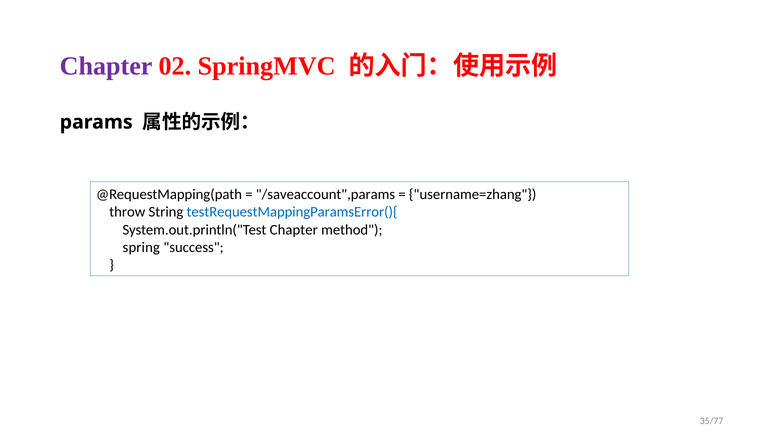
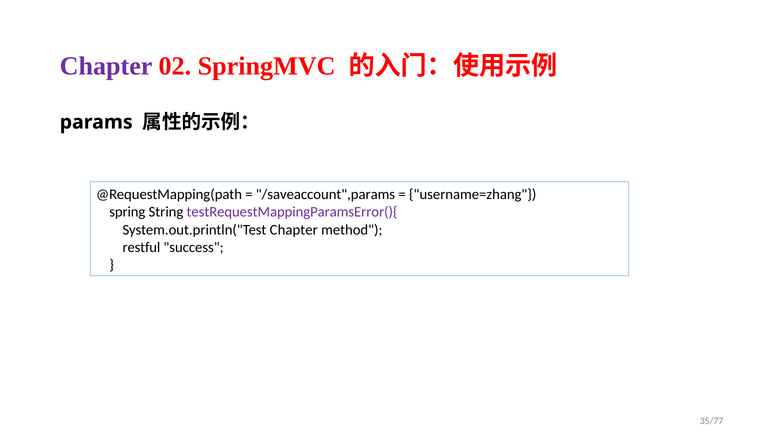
throw: throw -> spring (127, 212)
testRequestMappingParamsError(){ colour: blue -> purple (292, 212)
spring: spring -> restful (141, 247)
